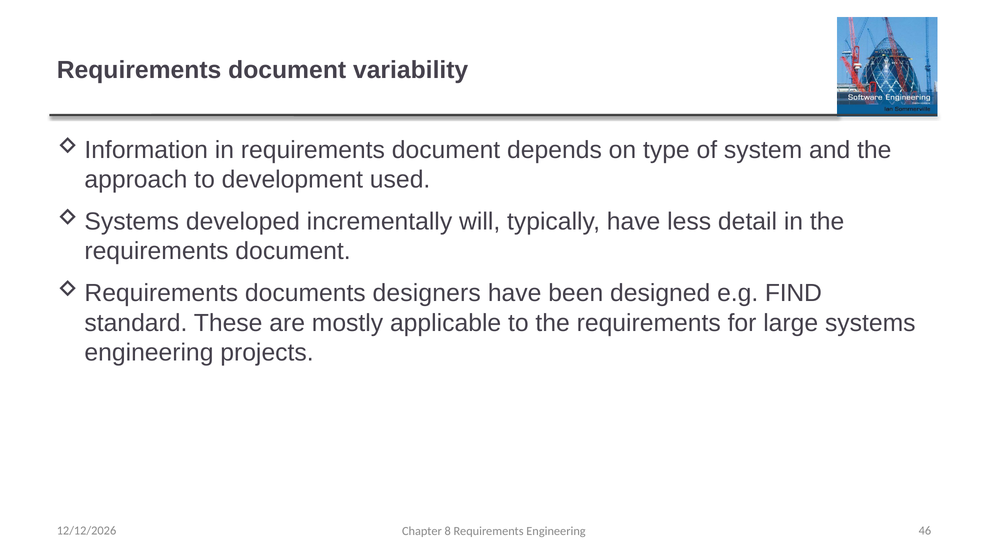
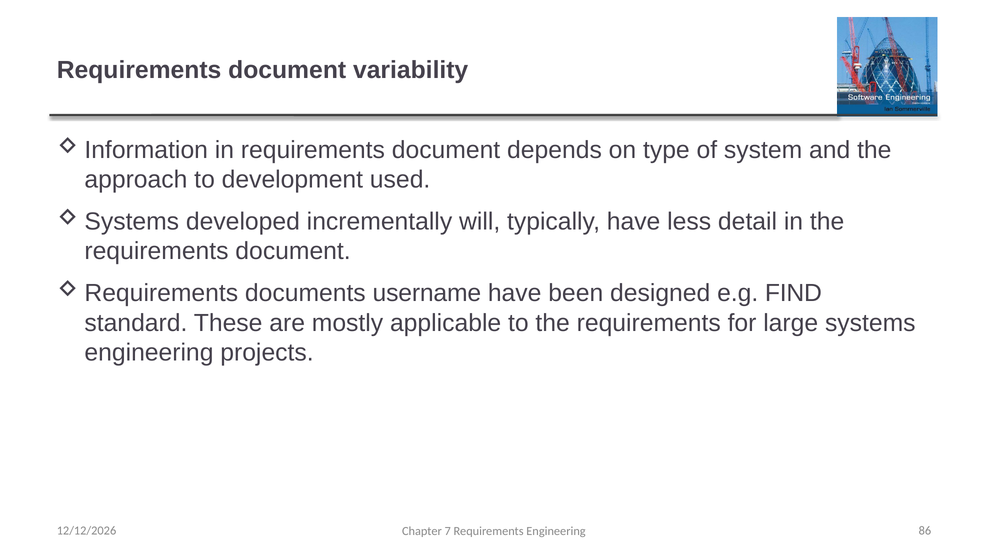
designers: designers -> username (427, 293)
8: 8 -> 7 (448, 531)
46: 46 -> 86 (925, 531)
